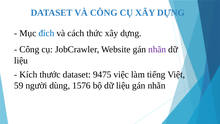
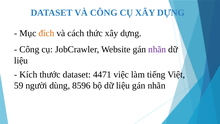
đích colour: blue -> orange (46, 33)
9475: 9475 -> 4471 (102, 74)
1576: 1576 -> 8596 (81, 85)
